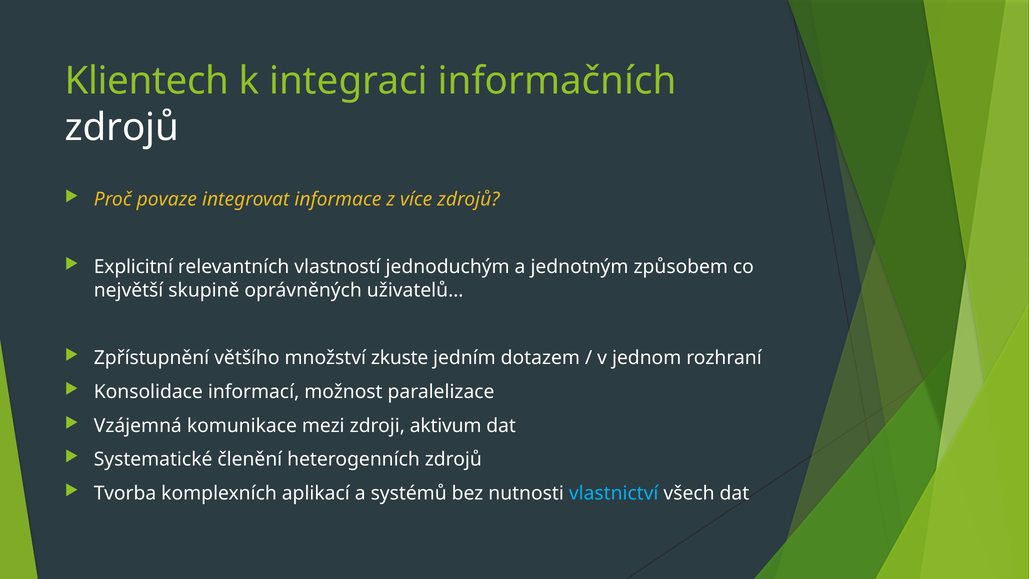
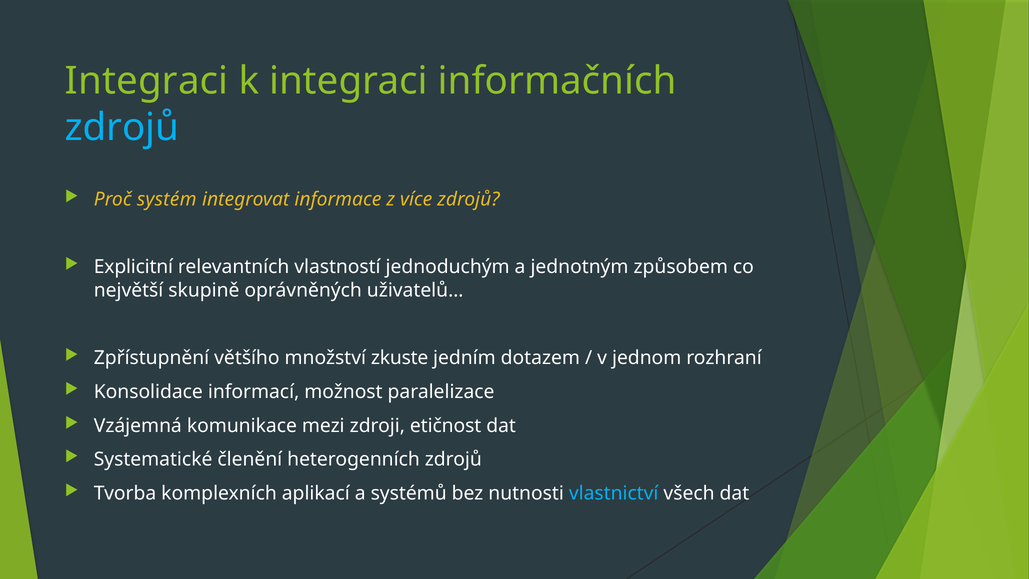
Klientech: Klientech -> Integraci (147, 81)
zdrojů colour: white -> light blue (122, 127)
povaze: povaze -> systém (167, 199)
aktivum: aktivum -> etičnost (446, 426)
